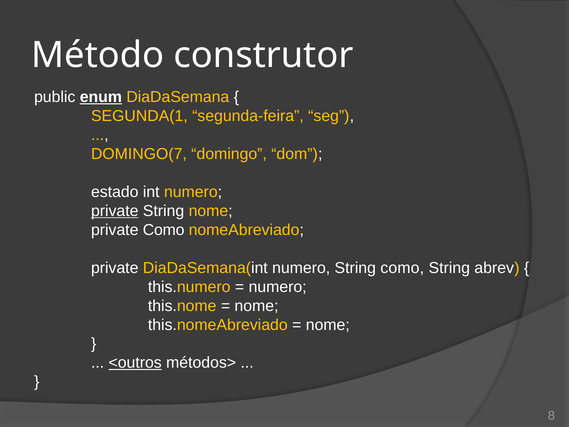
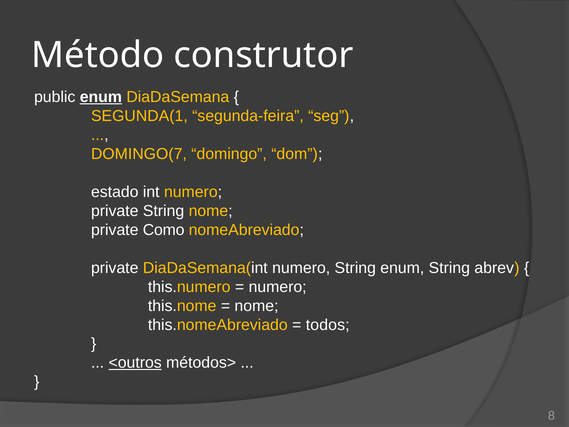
private underline: present -> none (115, 211)
String como: como -> enum (402, 268)
nome: nome -> todos (328, 325)
